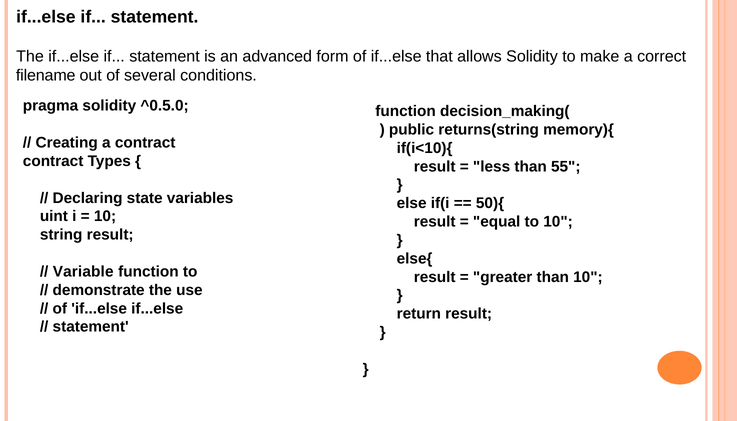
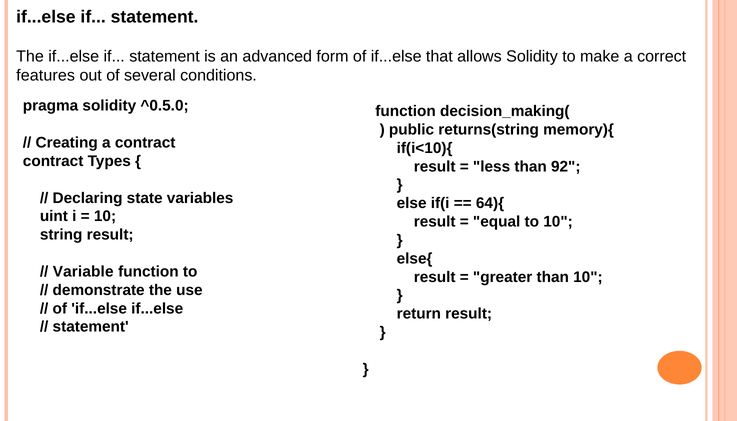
filename: filename -> features (46, 76)
55: 55 -> 92 (566, 166)
50){: 50){ -> 64){ (490, 203)
